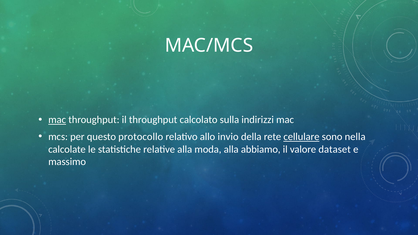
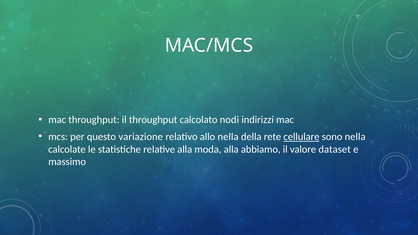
mac underline: present -> none (57, 120)
sulla: sulla -> nodi (229, 120)
protocollo: protocollo -> variazione (141, 137)
allo invio: invio -> nella (228, 137)
